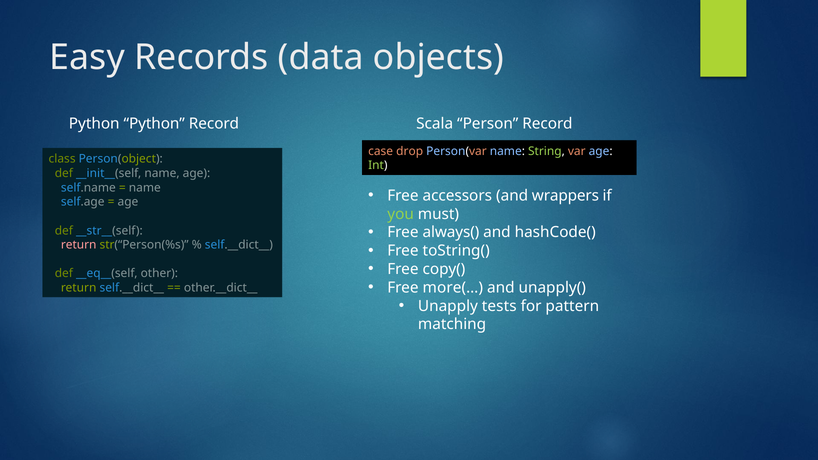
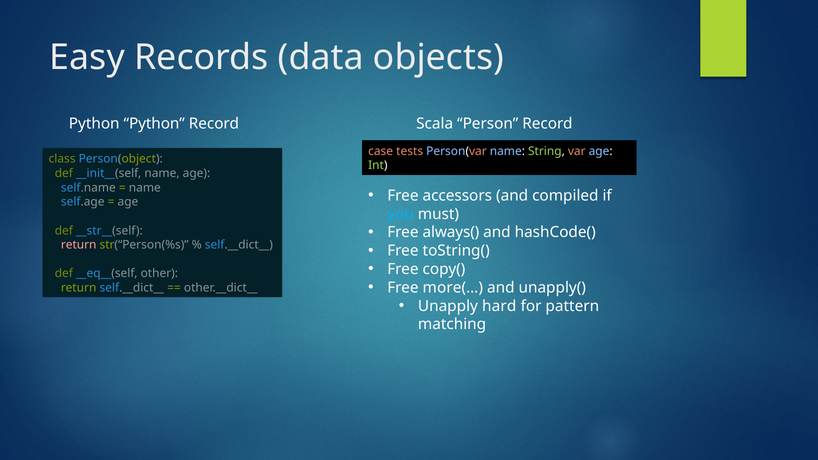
drop: drop -> tests (410, 151)
wrappers: wrappers -> compiled (565, 196)
you colour: light green -> light blue (401, 214)
tests: tests -> hard (499, 306)
